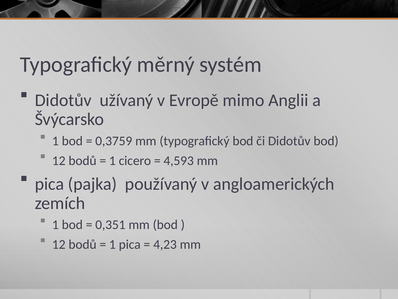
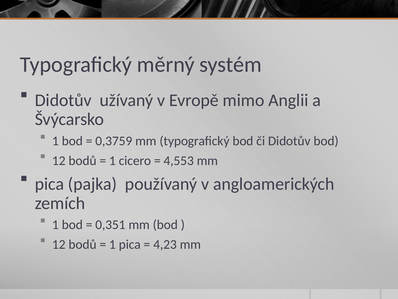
4,593: 4,593 -> 4,553 (179, 160)
